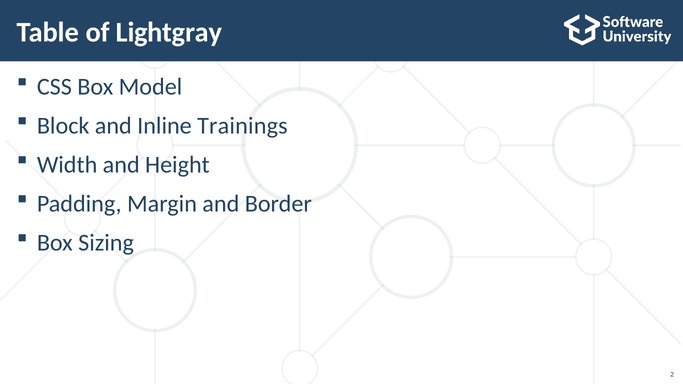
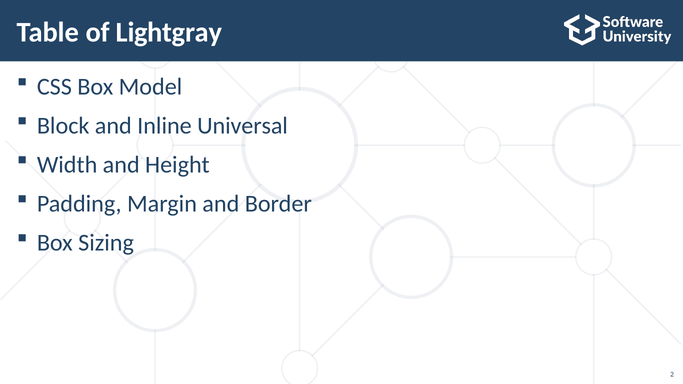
Trainings: Trainings -> Universal (243, 126)
